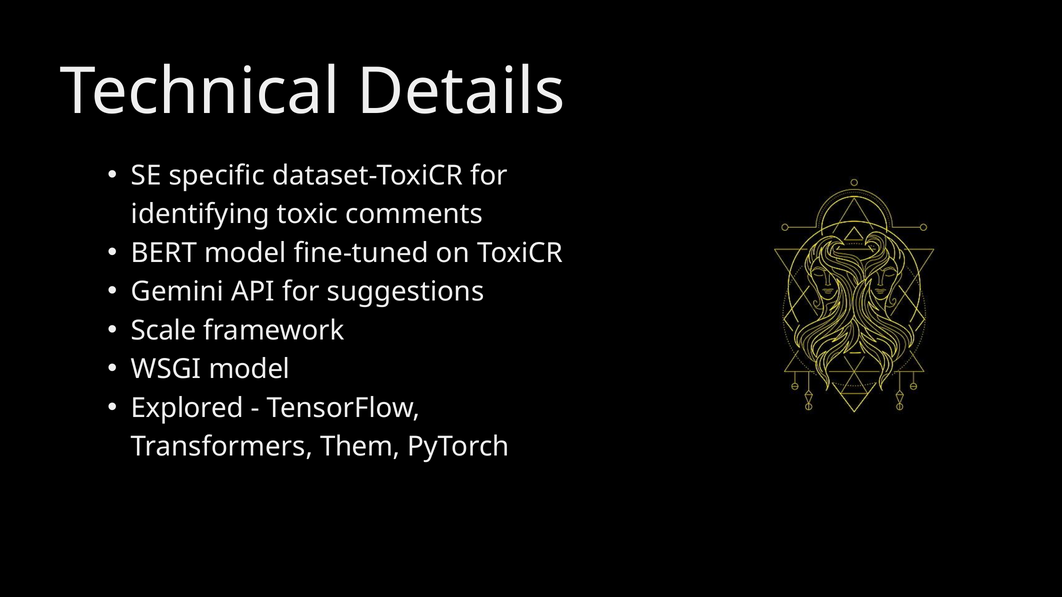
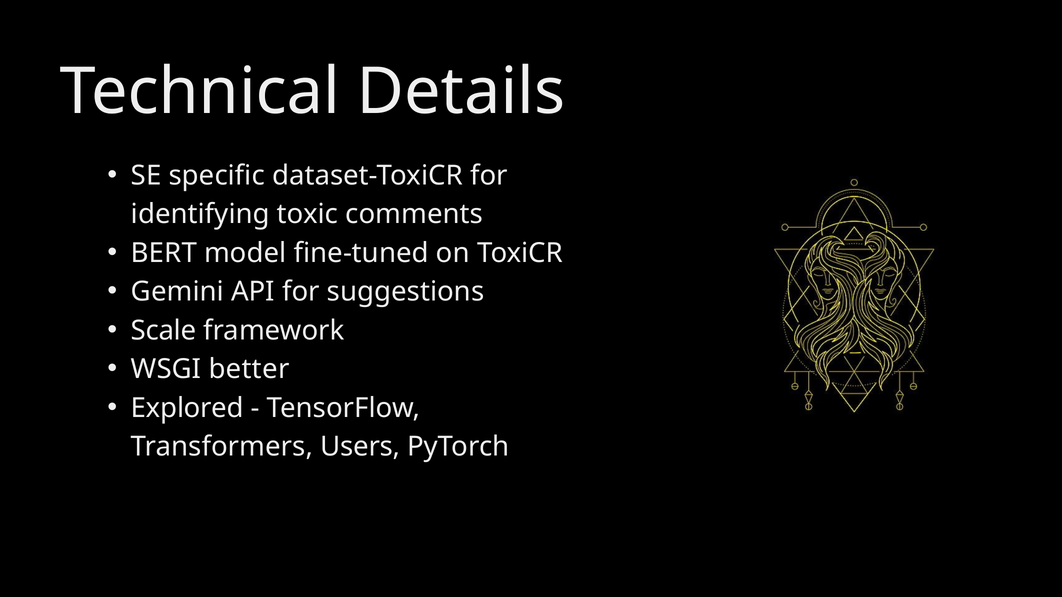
WSGI model: model -> better (249, 369)
Them: Them -> Users (360, 447)
